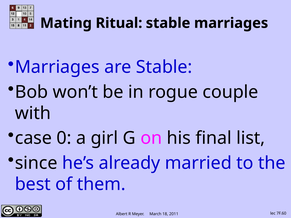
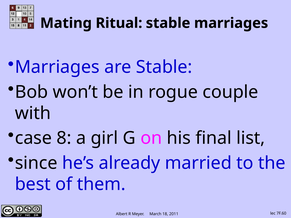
0: 0 -> 8 (64, 138)
